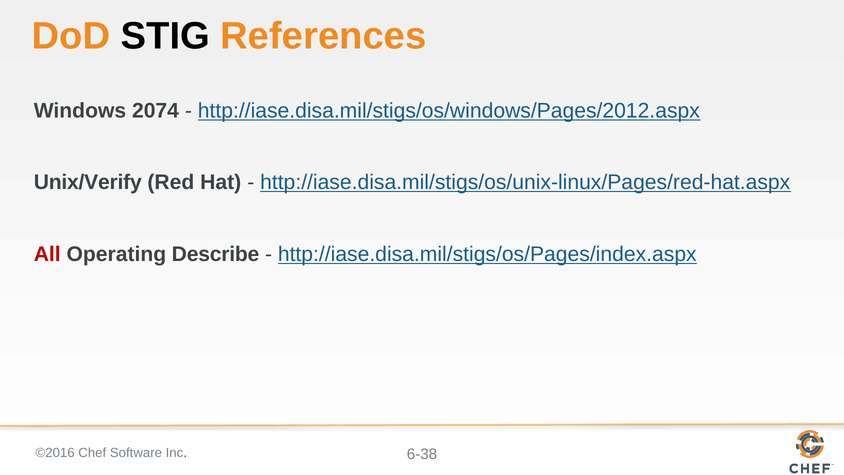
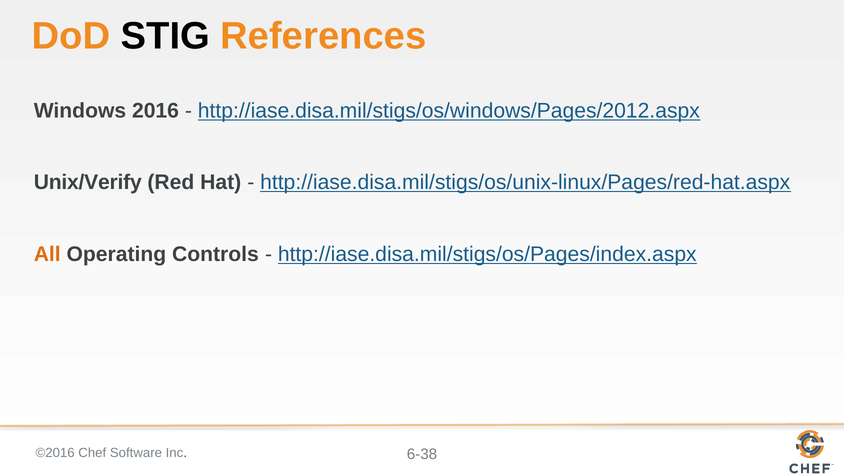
2074: 2074 -> 2016 (155, 111)
All colour: red -> orange (47, 254)
Describe: Describe -> Controls (215, 254)
